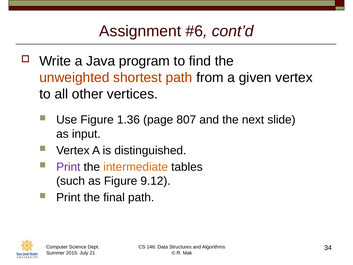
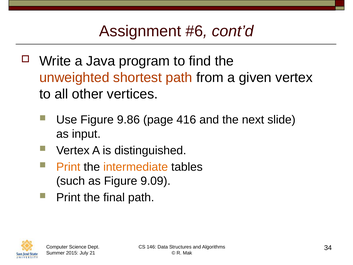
1.36: 1.36 -> 9.86 (128, 120)
807: 807 -> 416 (186, 120)
Print colour: purple -> orange (68, 167)
9.12: 9.12 -> 9.09 (156, 181)
